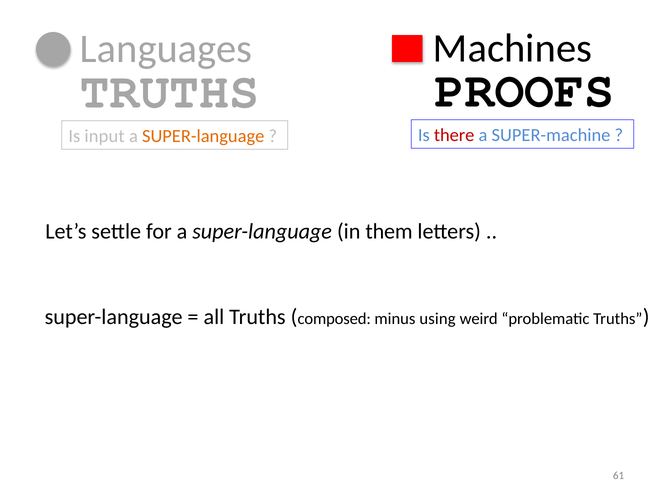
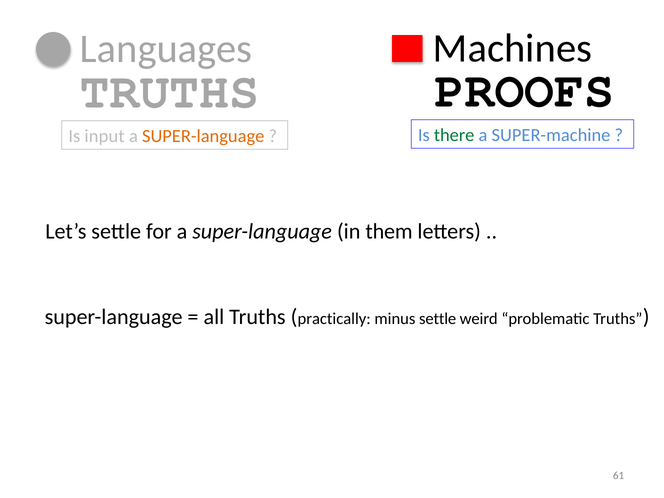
there colour: red -> green (454, 135)
composed: composed -> practically (334, 319)
minus using: using -> settle (438, 319)
